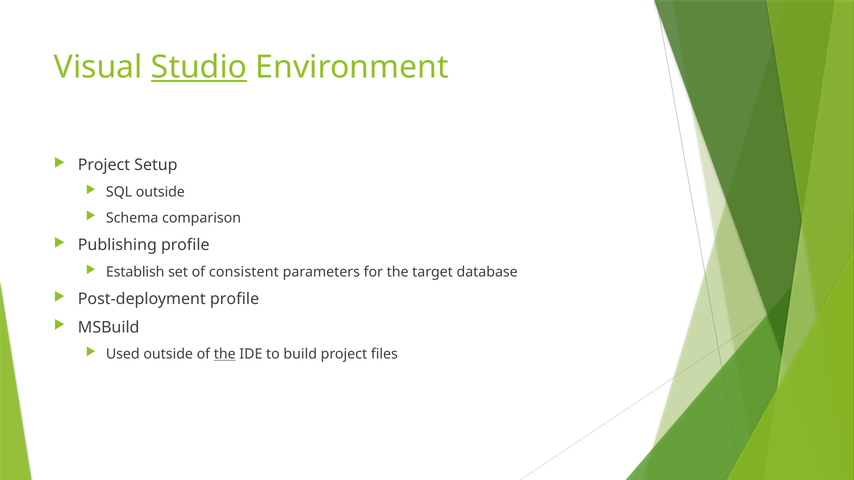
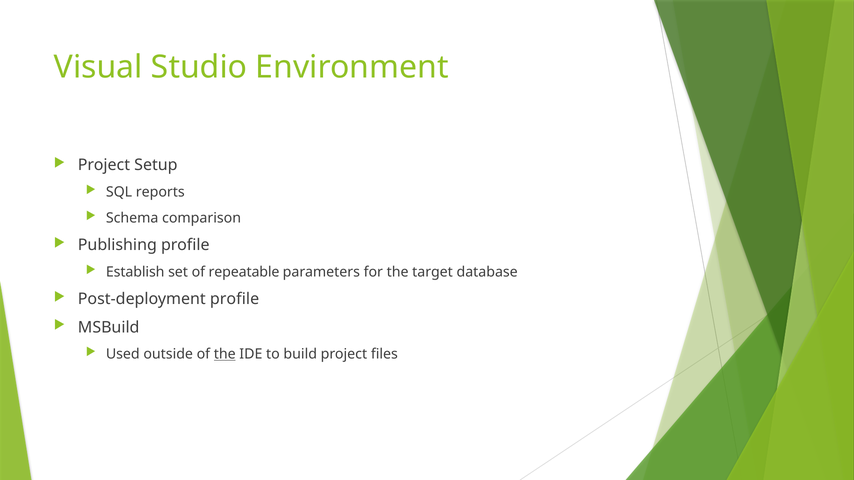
Studio underline: present -> none (199, 67)
SQL outside: outside -> reports (160, 192)
consistent: consistent -> repeatable (244, 272)
